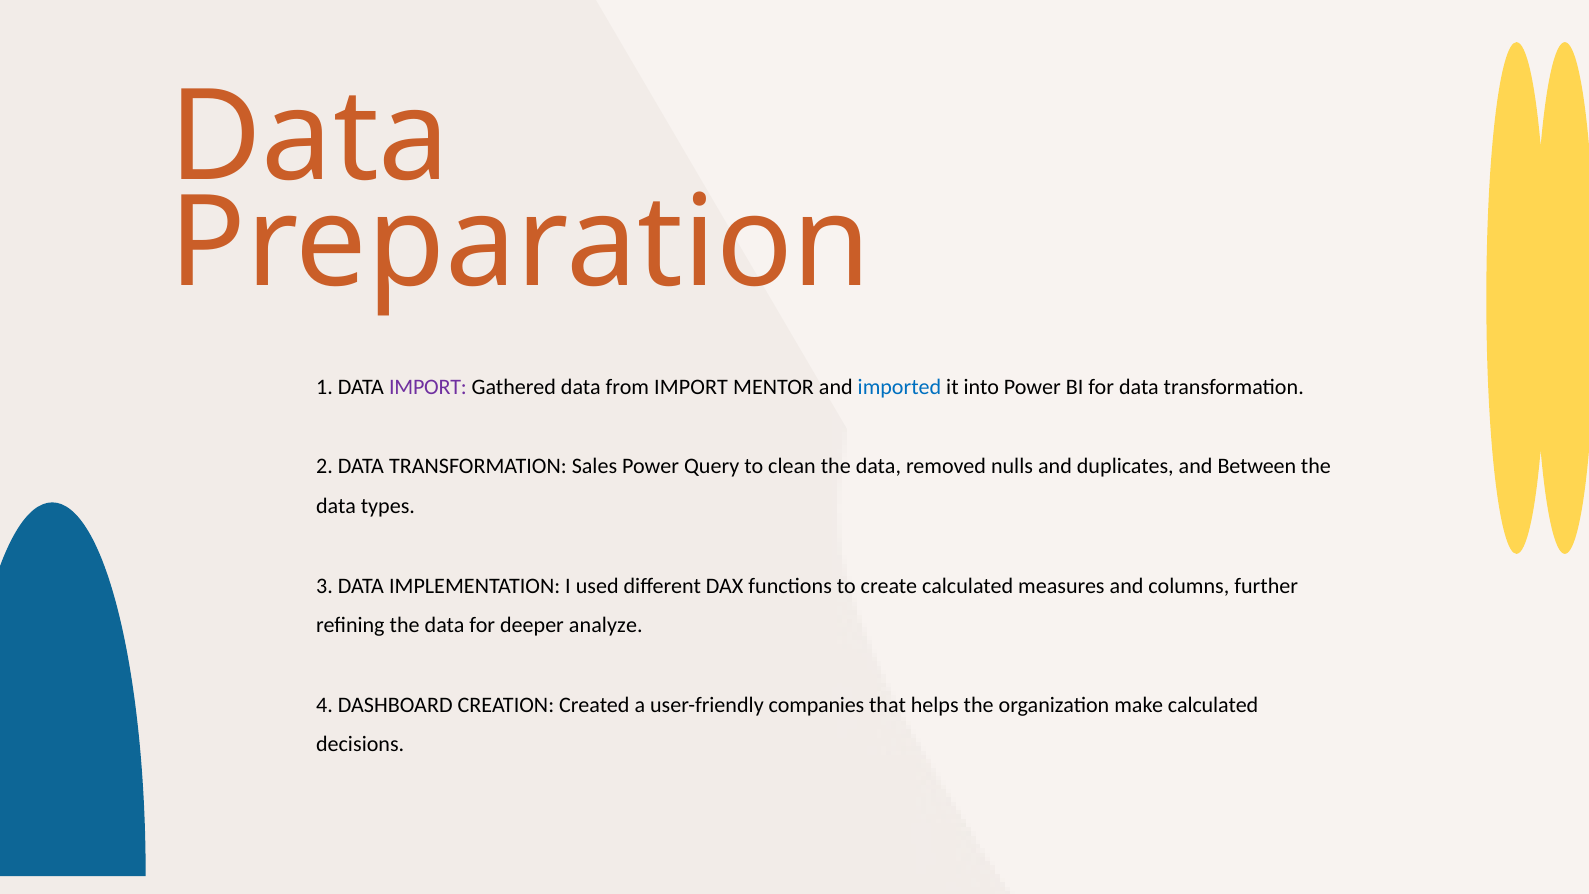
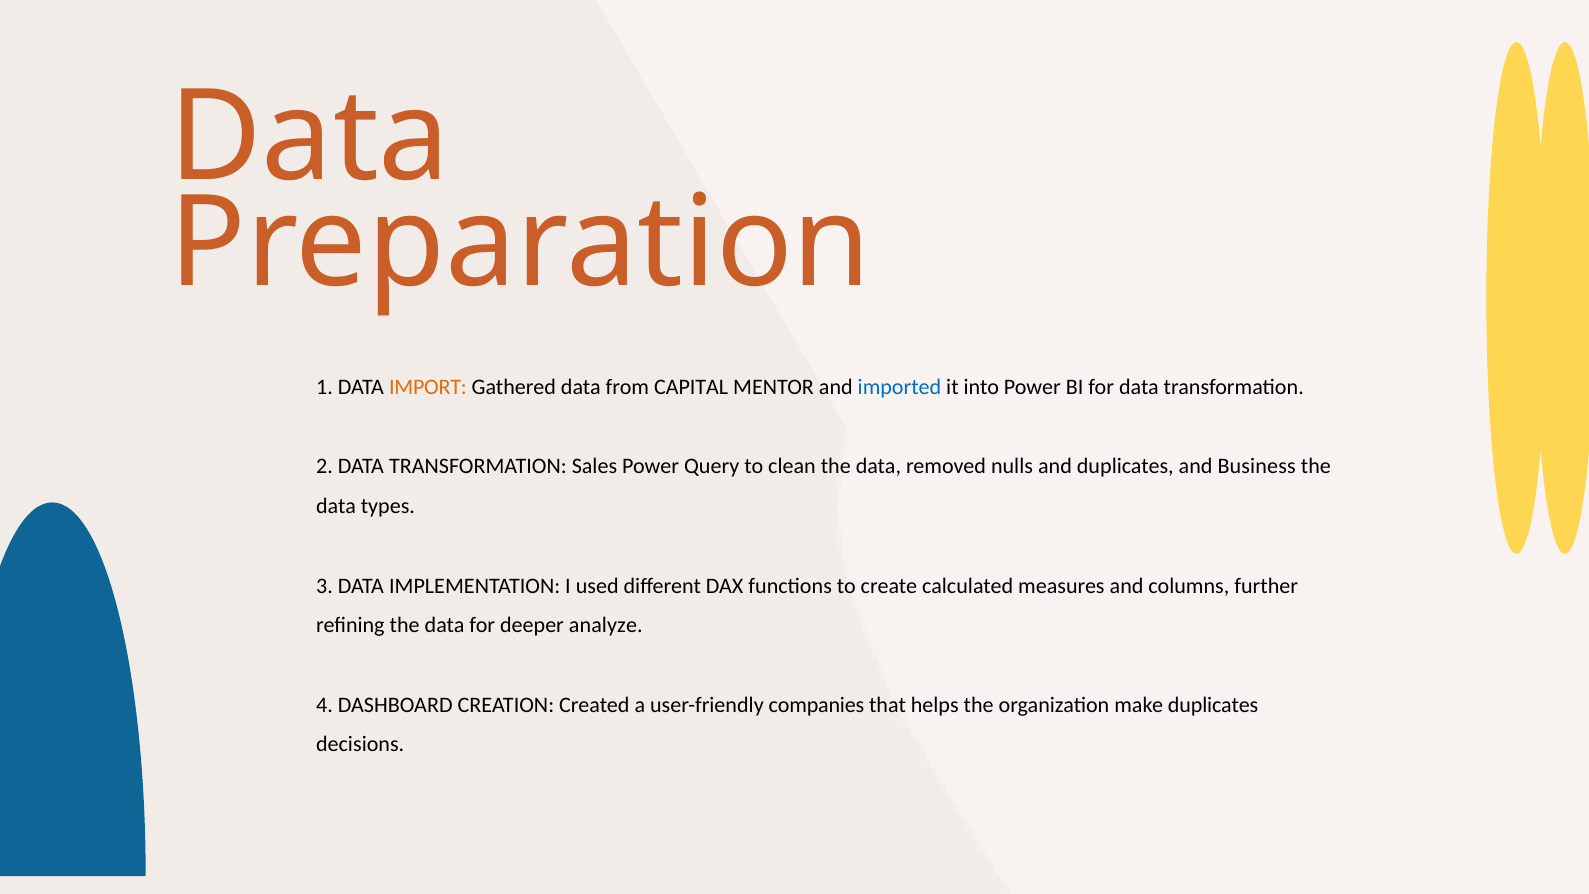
IMPORT colour: purple -> orange (428, 387)
from IMPORT: IMPORT -> CAPITAL (691, 387)
Between: Between -> Business (1257, 466)
make calculated: calculated -> duplicates (1213, 705)
